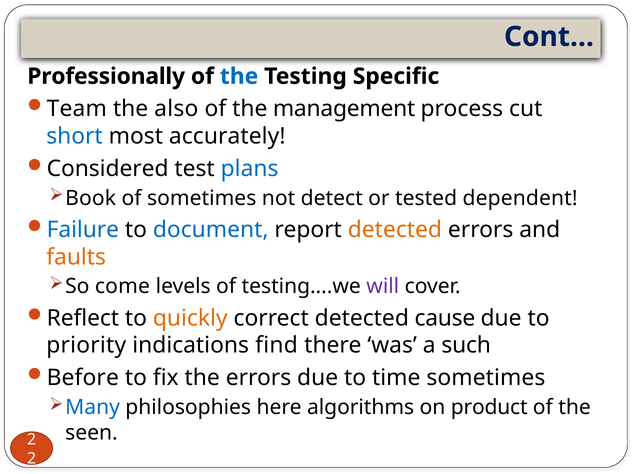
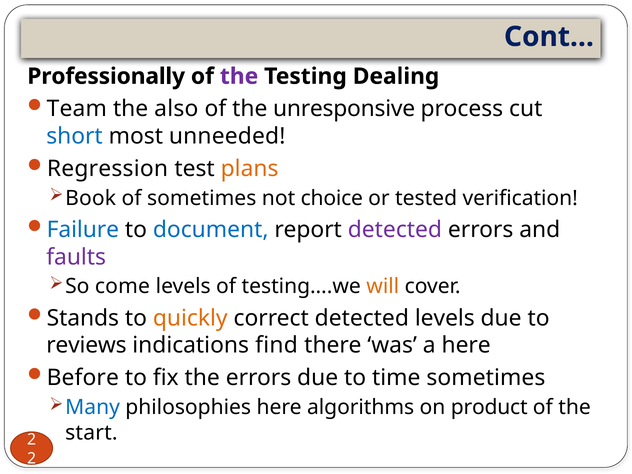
the colour: blue -> purple (239, 76)
Specific: Specific -> Dealing (396, 76)
management: management -> unresponsive (344, 109)
accurately: accurately -> unneeded (227, 136)
Considered: Considered -> Regression (107, 169)
plans colour: blue -> orange (250, 169)
detect: detect -> choice (332, 198)
dependent: dependent -> verification (520, 198)
detected colour: orange -> purple (395, 230)
faults colour: orange -> purple (76, 257)
will colour: purple -> orange (383, 286)
Reflect: Reflect -> Stands (83, 318)
detected cause: cause -> levels (445, 318)
priority: priority -> reviews (86, 345)
a such: such -> here (466, 345)
seen: seen -> start (91, 433)
